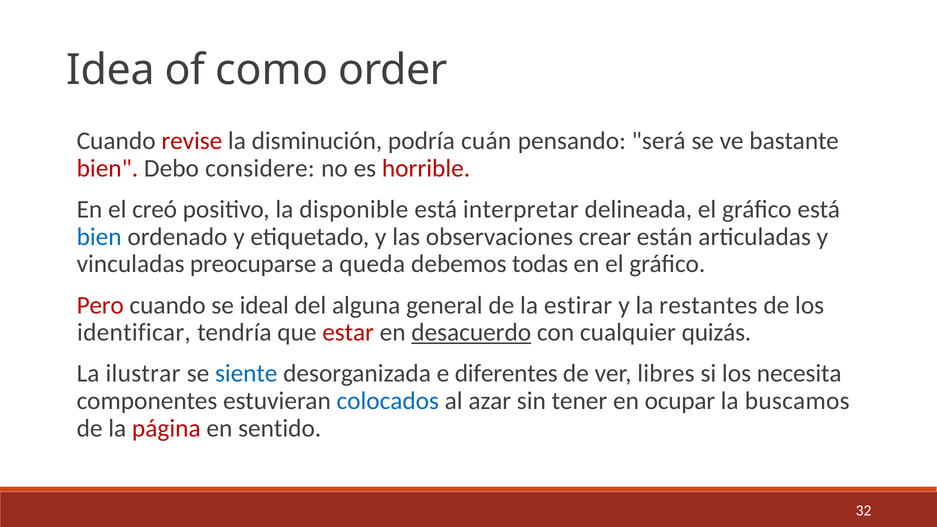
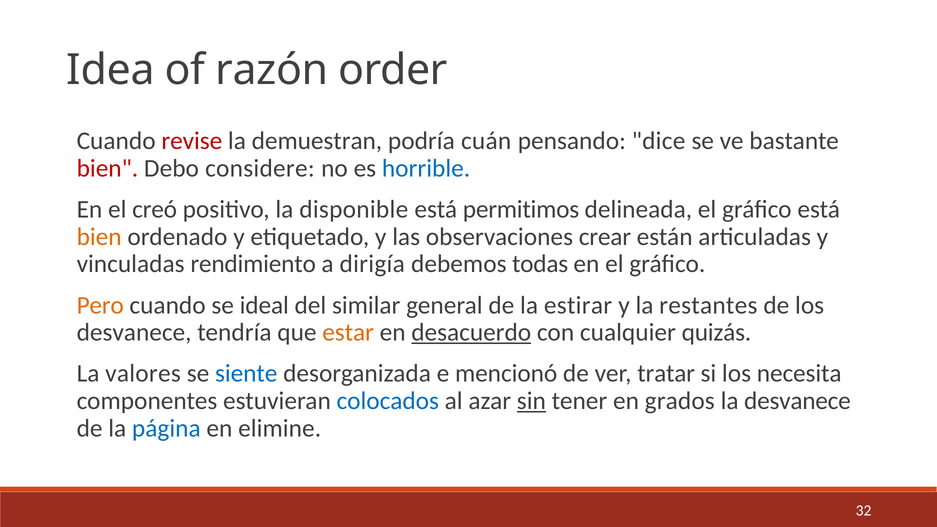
como: como -> razón (272, 70)
disminución: disminución -> demuestran (317, 141)
será: será -> dice (659, 141)
horrible colour: red -> blue (426, 168)
interpretar: interpretar -> permitimos (521, 209)
bien colour: blue -> orange (99, 237)
preocuparse: preocuparse -> rendimiento (253, 264)
queda: queda -> dirigía (372, 264)
Pero colour: red -> orange (100, 305)
alguna: alguna -> similar (366, 305)
identificar: identificar -> desvanece (134, 333)
estar colour: red -> orange (348, 333)
ilustrar: ilustrar -> valores (143, 374)
diferentes: diferentes -> mencionó (506, 374)
libres: libres -> tratar (666, 374)
sin underline: none -> present (531, 401)
ocupar: ocupar -> grados (680, 401)
la buscamos: buscamos -> desvanece (797, 401)
página colour: red -> blue (166, 428)
sentido: sentido -> elimine (280, 428)
